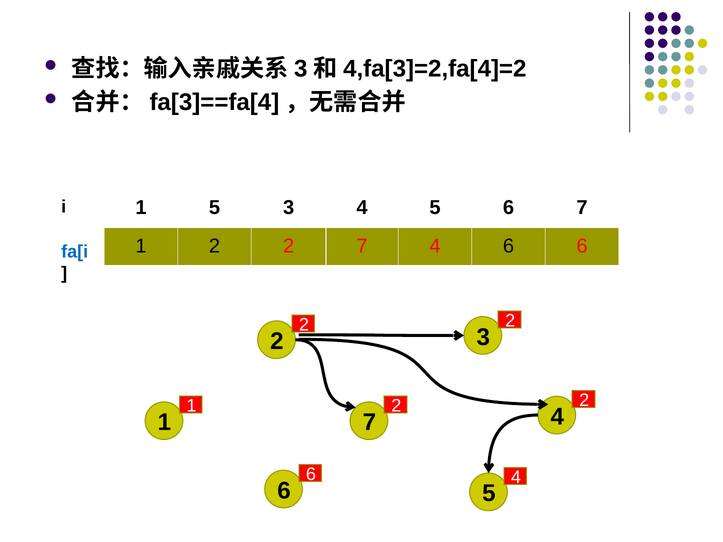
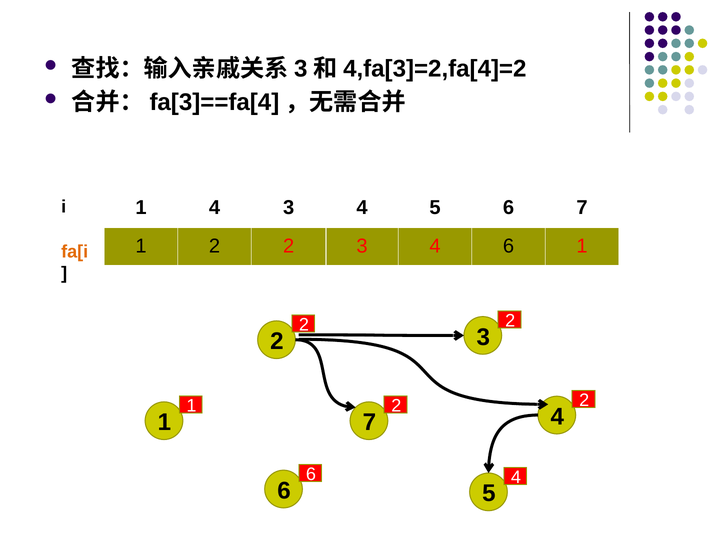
1 5: 5 -> 4 (215, 208)
7: 7 -> 3 (362, 246)
4 6 6: 6 -> 1 (582, 246)
fa[i colour: blue -> orange (75, 252)
